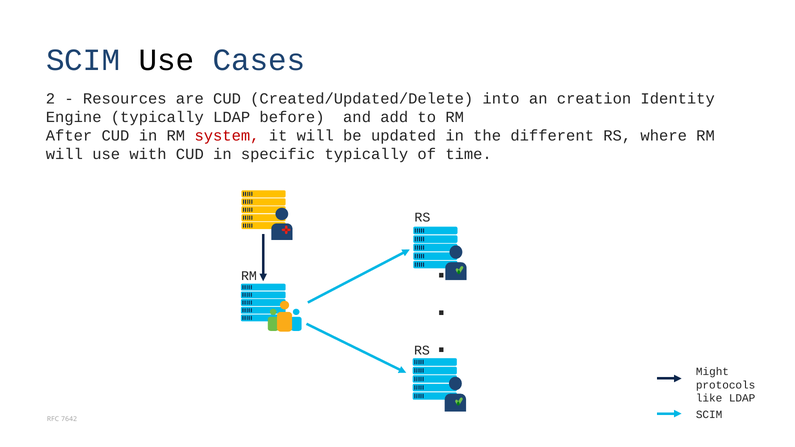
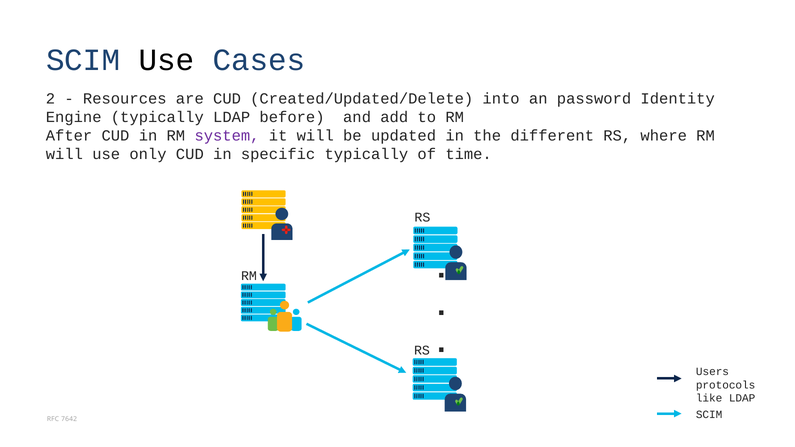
creation: creation -> password (594, 99)
system colour: red -> purple (227, 136)
with: with -> only (148, 154)
Might: Might -> Users (712, 372)
